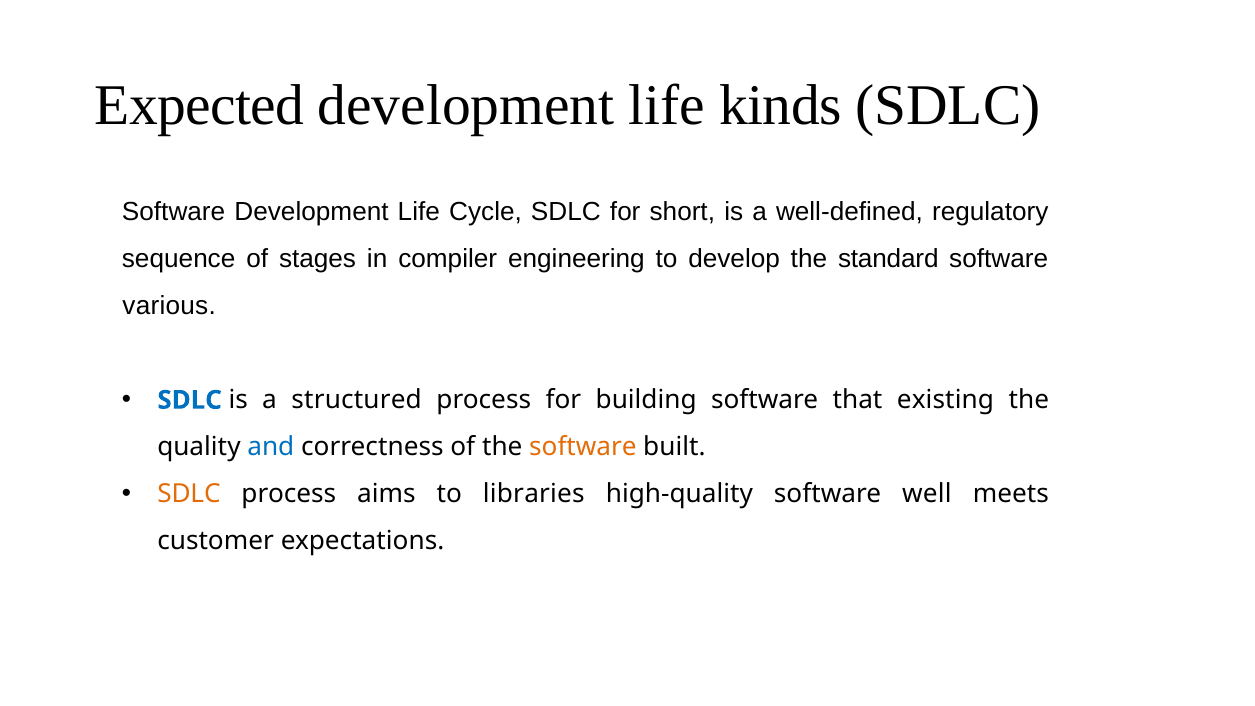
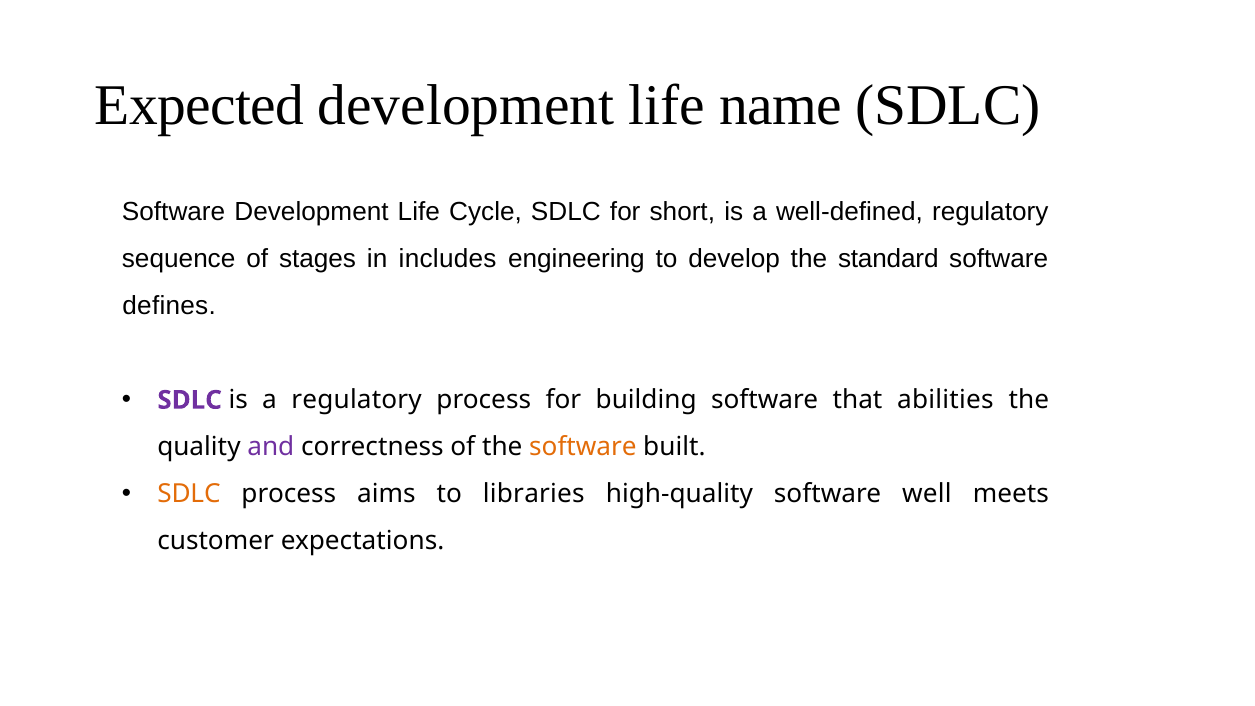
kinds: kinds -> name (781, 105)
compiler: compiler -> includes (448, 259)
various: various -> defines (169, 306)
SDLC colour: blue -> purple (190, 400)
a structured: structured -> regulatory (357, 400)
existing: existing -> abilities (945, 400)
and colour: blue -> purple (271, 447)
